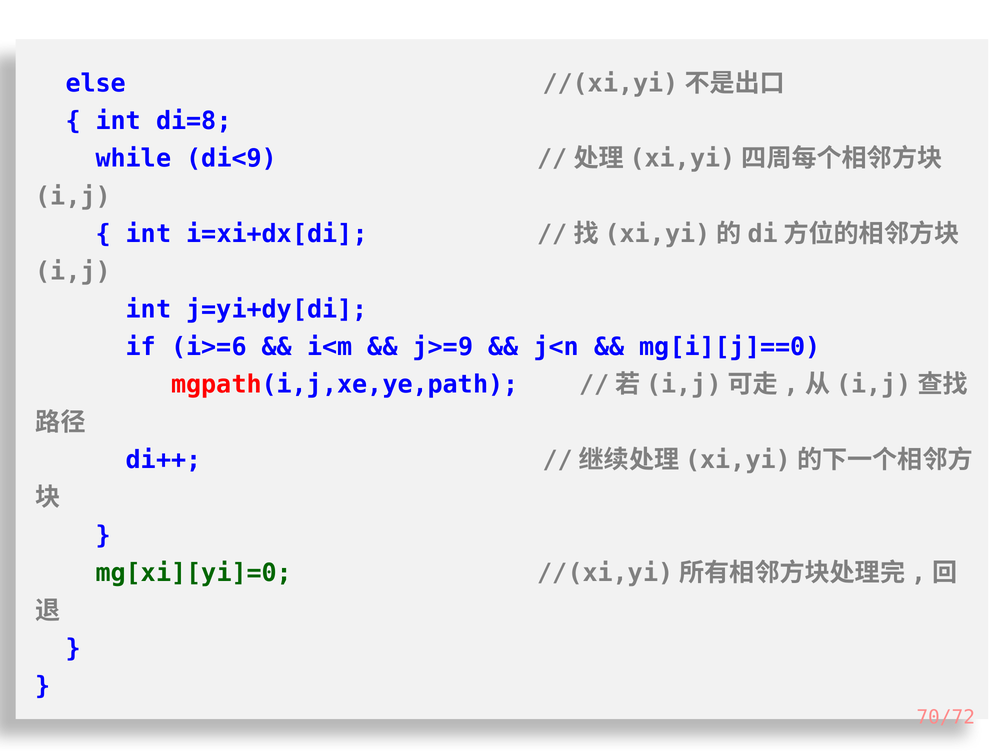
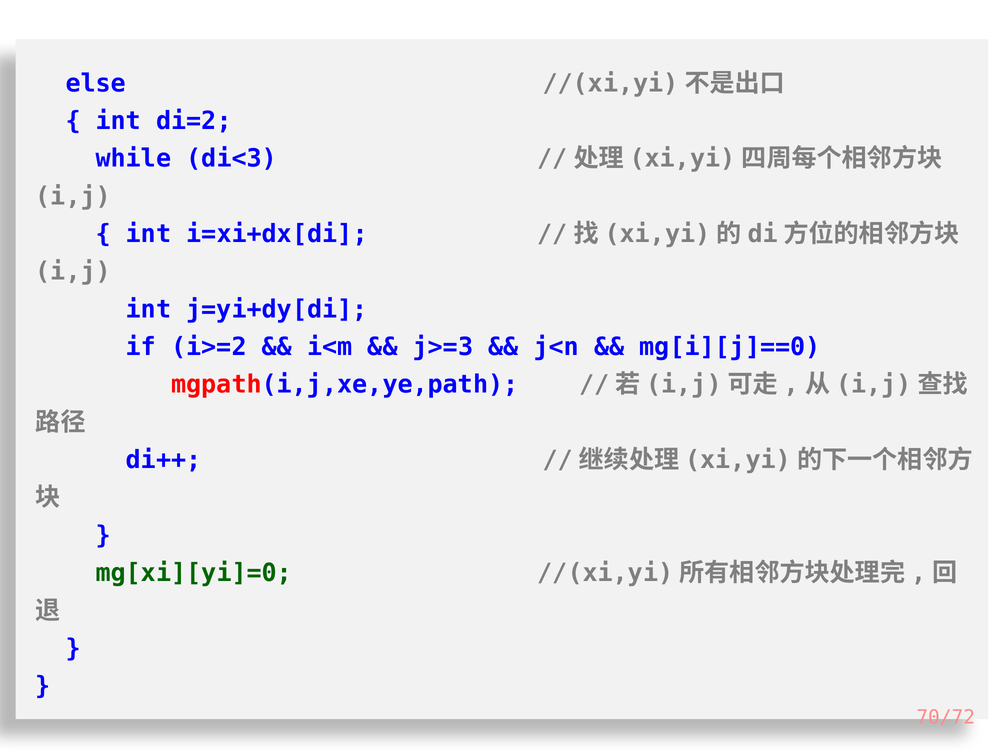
di=8: di=8 -> di=2 (194, 121)
di<9: di<9 -> di<3 (232, 159)
i>=6: i>=6 -> i>=2 (209, 347)
j>=9: j>=9 -> j>=3 (443, 347)
